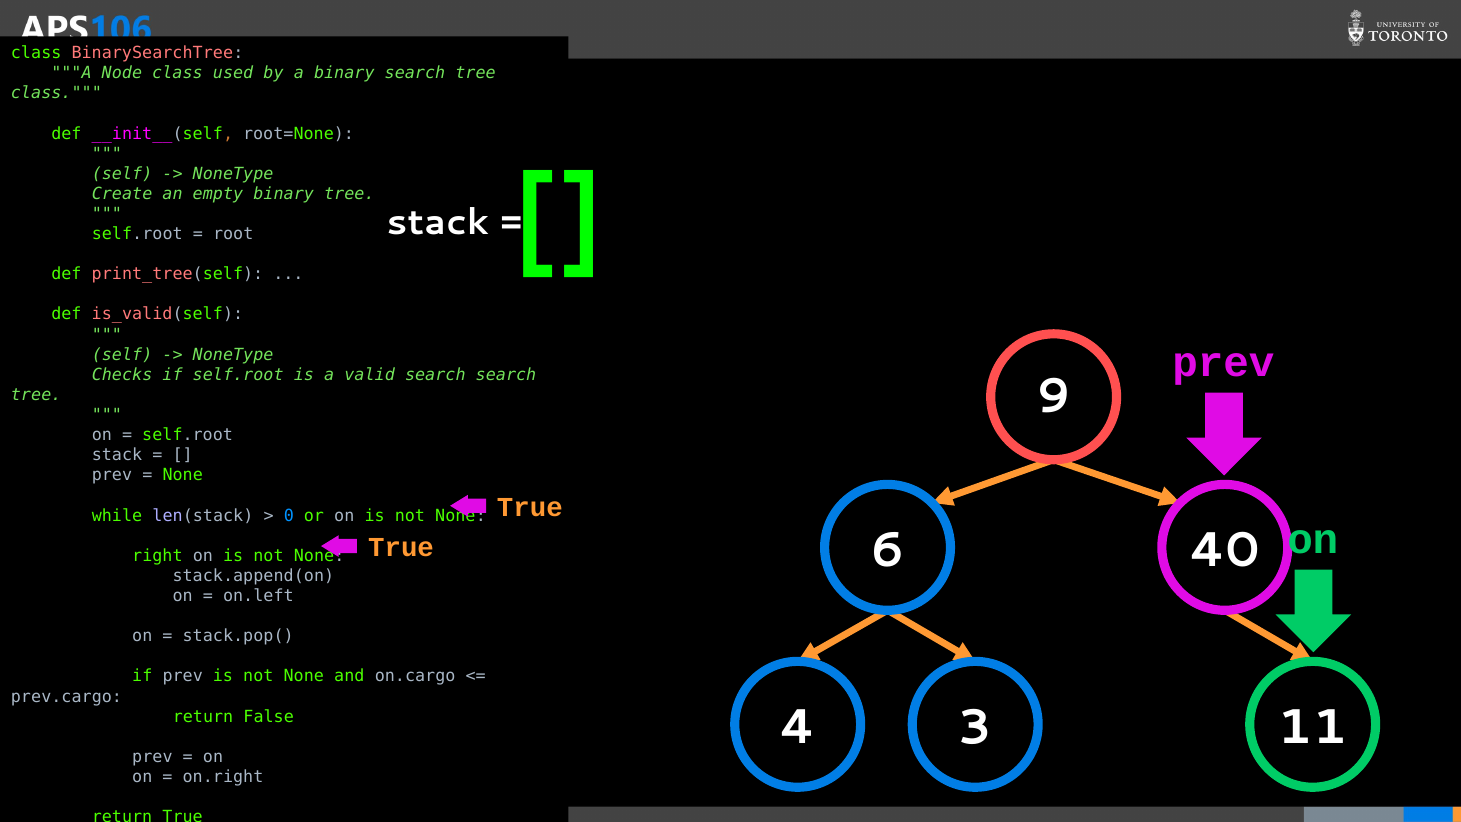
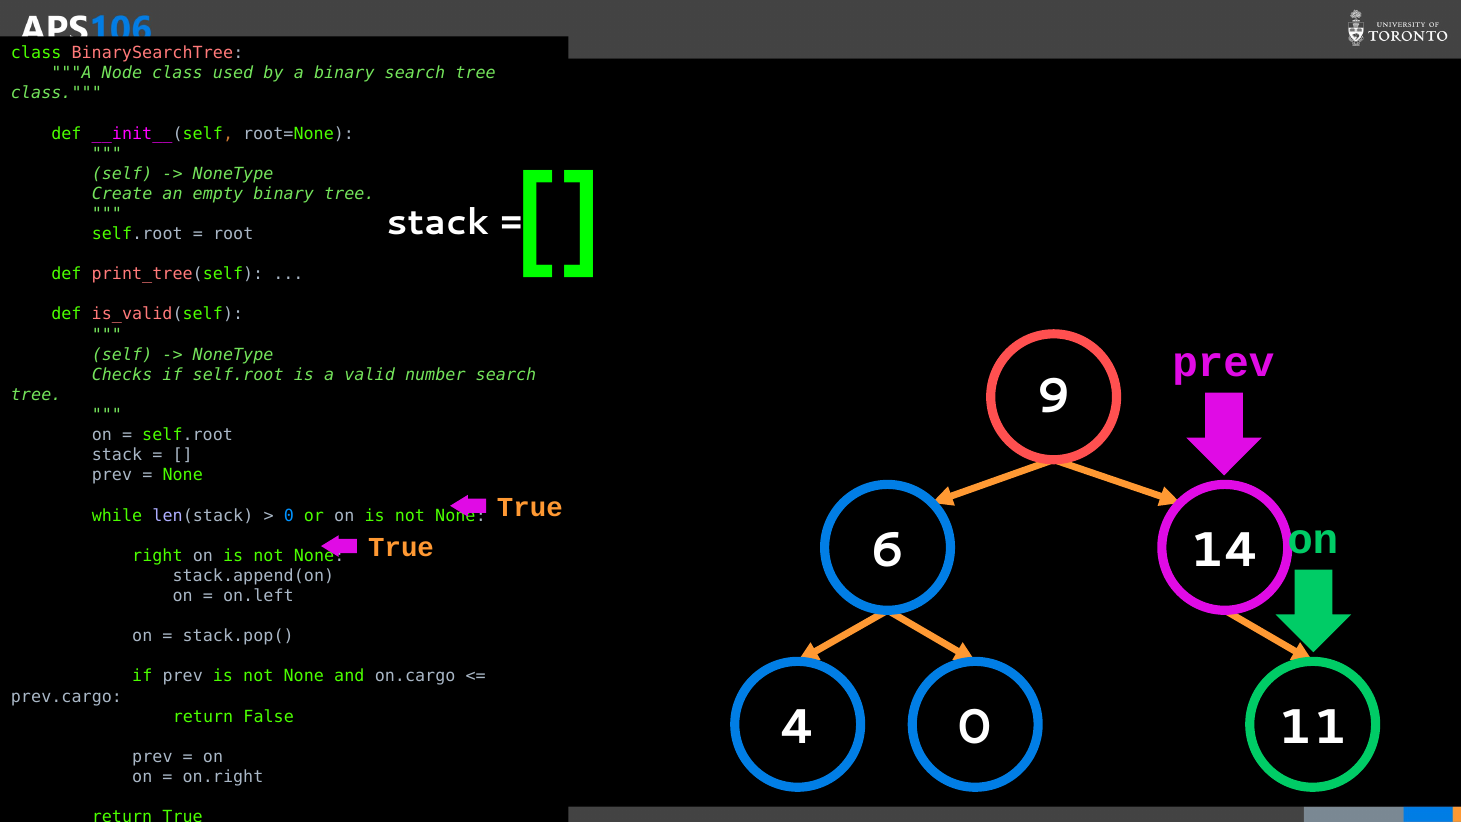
valid search: search -> number (435, 375)
40: 40 -> 14 (1225, 551)
4 3: 3 -> 0 (975, 727)
